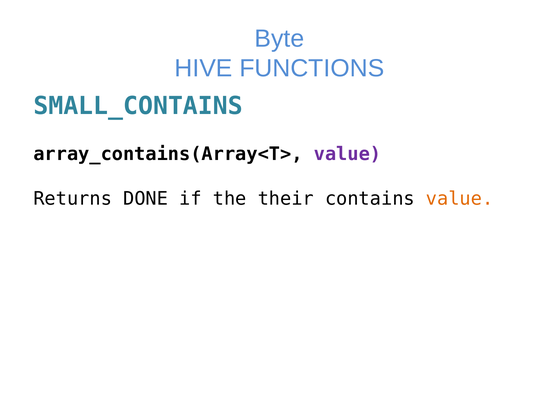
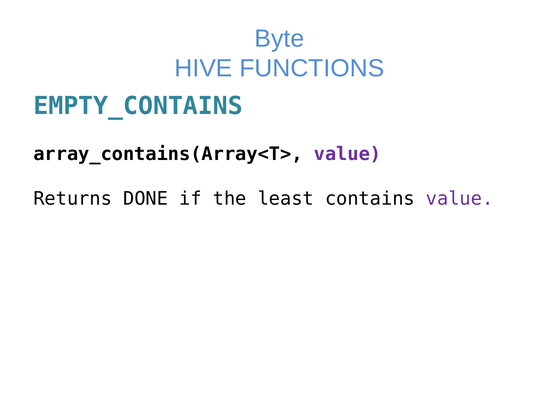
SMALL_CONTAINS: SMALL_CONTAINS -> EMPTY_CONTAINS (138, 106)
their: their -> least (286, 199)
value colour: orange -> purple (460, 199)
